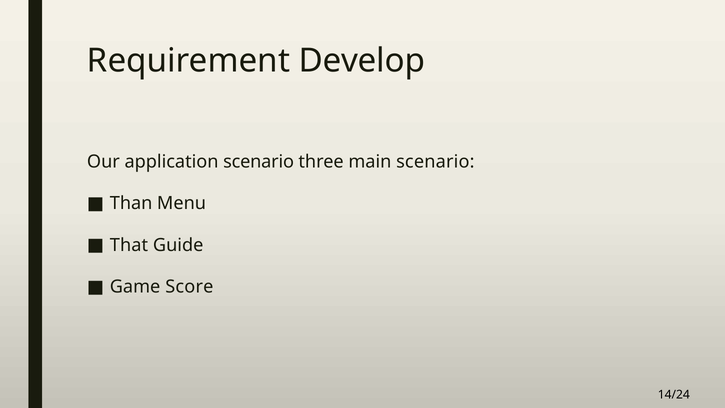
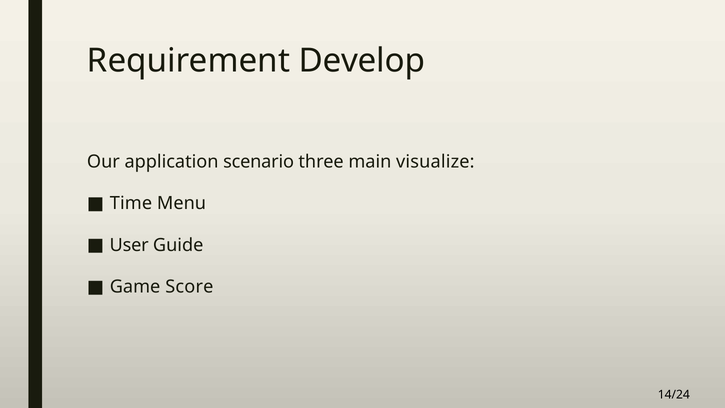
main scenario: scenario -> visualize (435, 162)
Than: Than -> Time (131, 203)
That: That -> User (129, 245)
